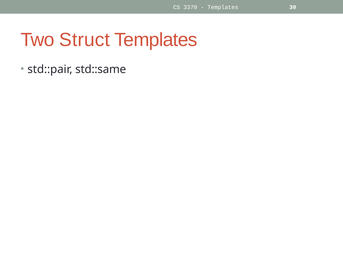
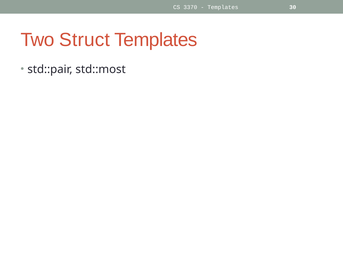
std::same: std::same -> std::most (101, 69)
